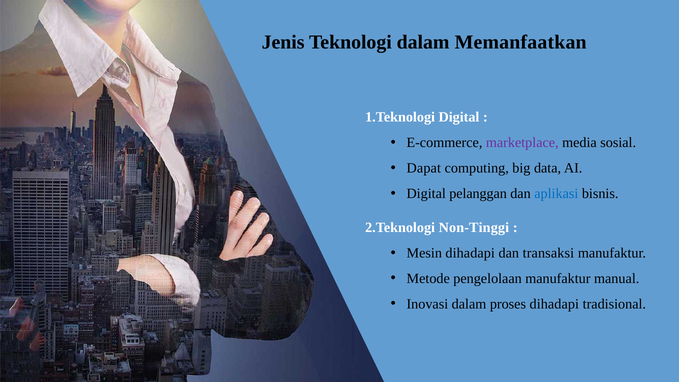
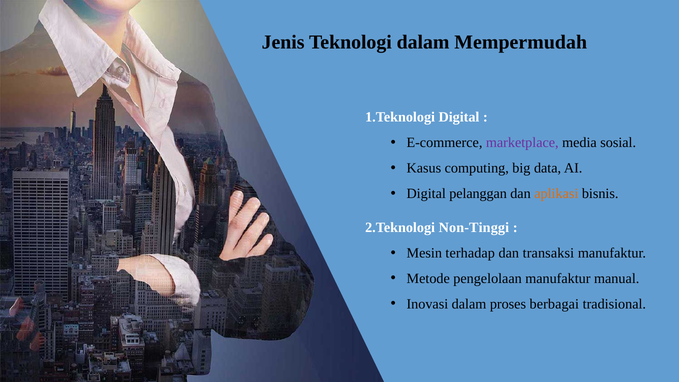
Memanfaatkan: Memanfaatkan -> Mempermudah (521, 42)
Dapat: Dapat -> Kasus (424, 168)
aplikasi colour: blue -> orange (556, 194)
Mesin dihadapi: dihadapi -> terhadap (470, 253)
proses dihadapi: dihadapi -> berbagai (554, 304)
